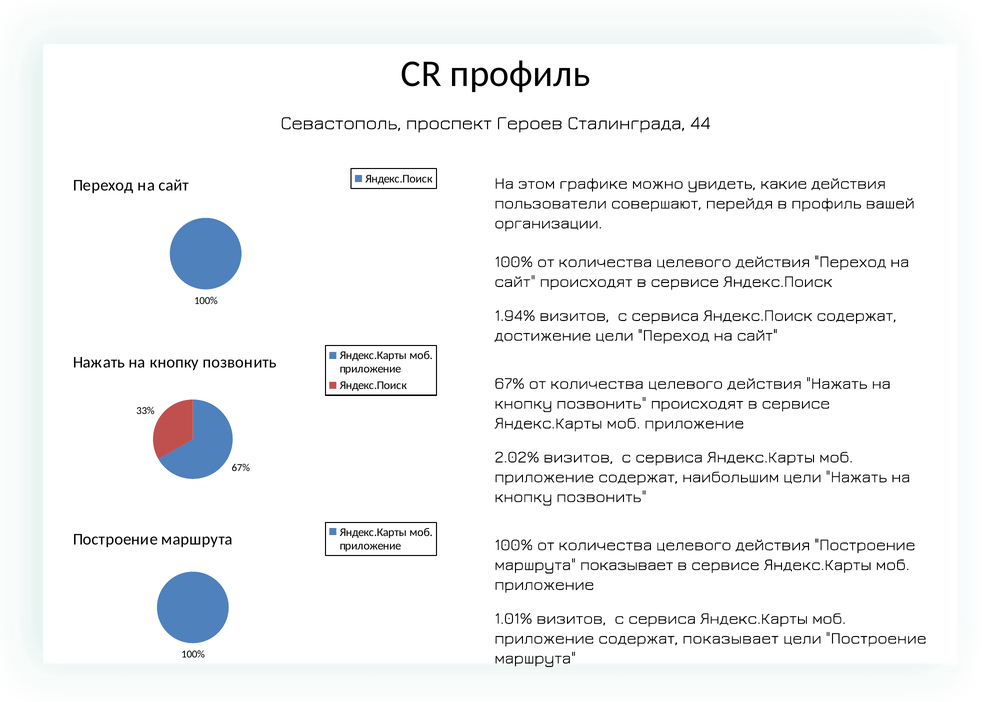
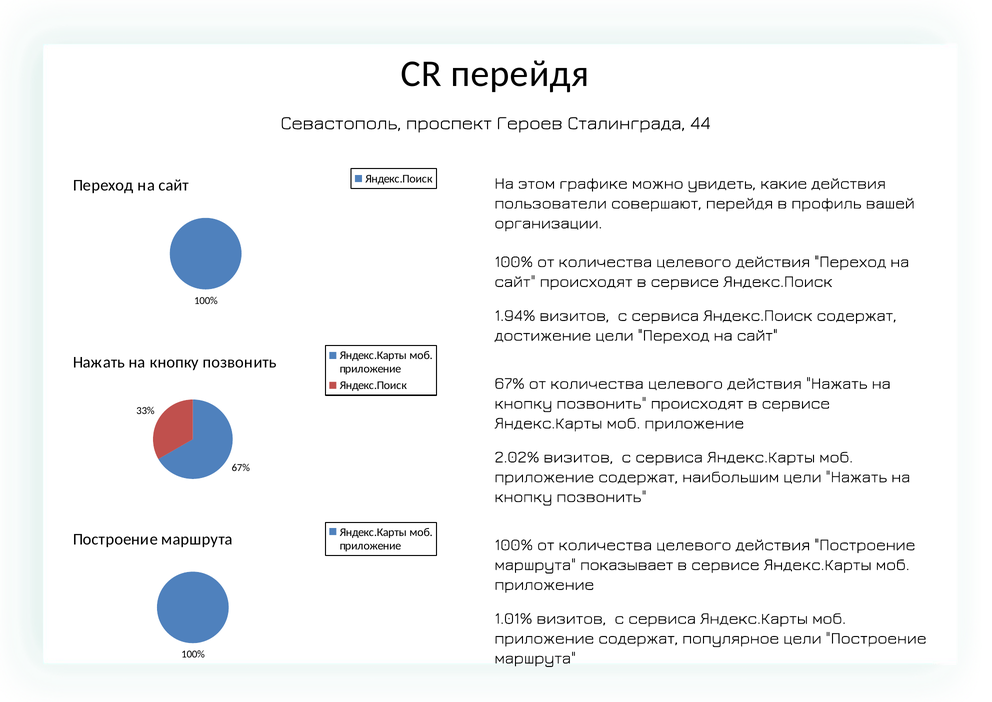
CR профиль: профиль -> перейдя (520, 74)
содержат показывает: показывает -> популярное (731, 638)
